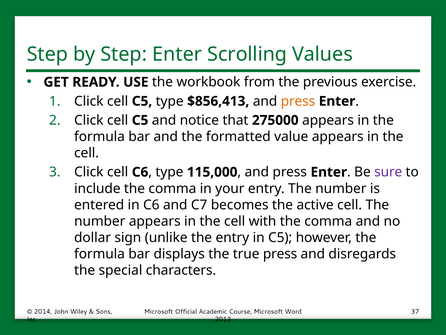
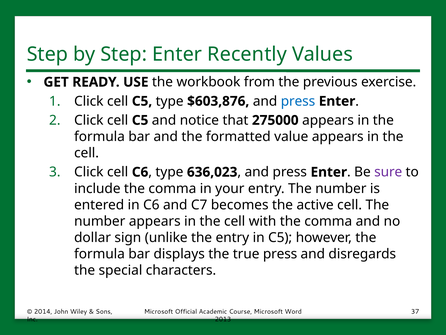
Scrolling: Scrolling -> Recently (247, 54)
$856,413: $856,413 -> $603,876 (218, 101)
press colour: orange -> blue (298, 101)
115,000: 115,000 -> 636,023 (212, 172)
